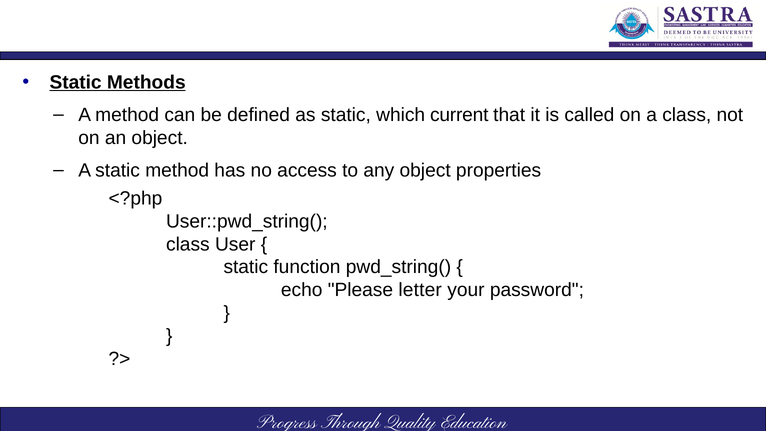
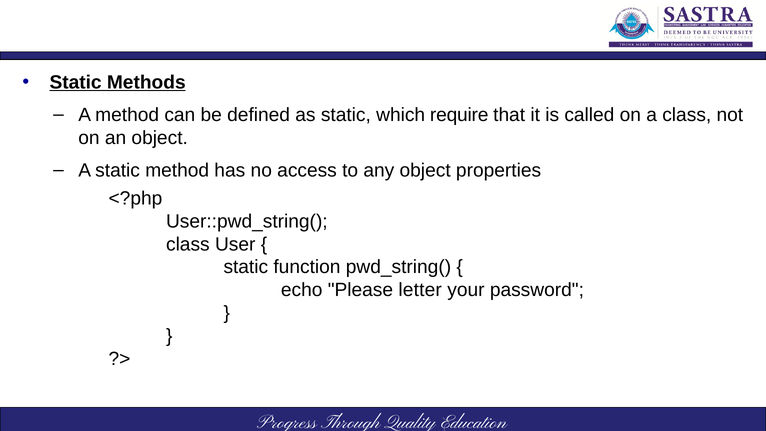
current: current -> require (459, 115)
